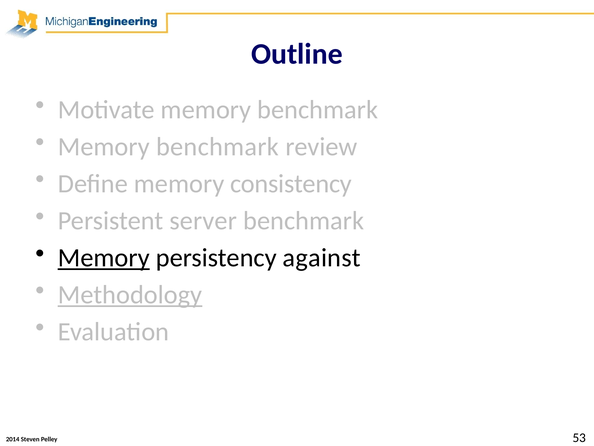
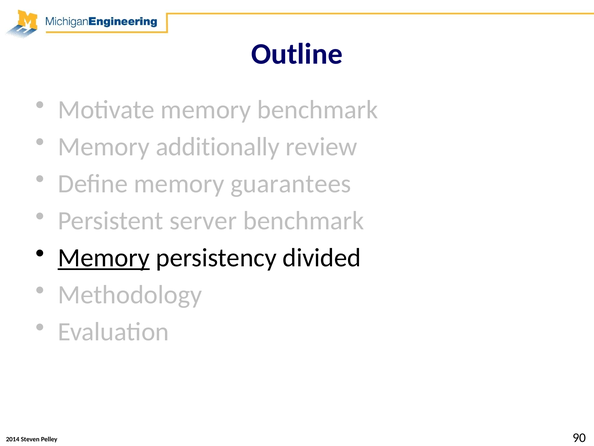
benchmark: benchmark -> additionally (218, 147)
consistency: consistency -> guarantees (291, 184)
against: against -> divided (322, 258)
Methodology underline: present -> none (130, 295)
53: 53 -> 90 (579, 437)
